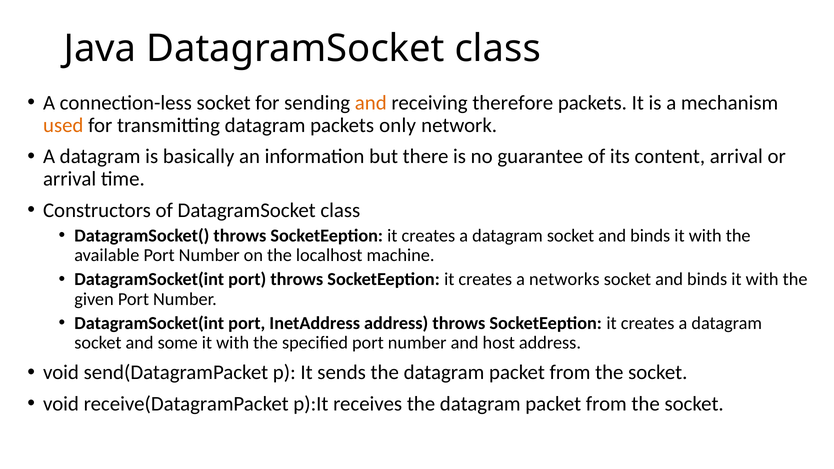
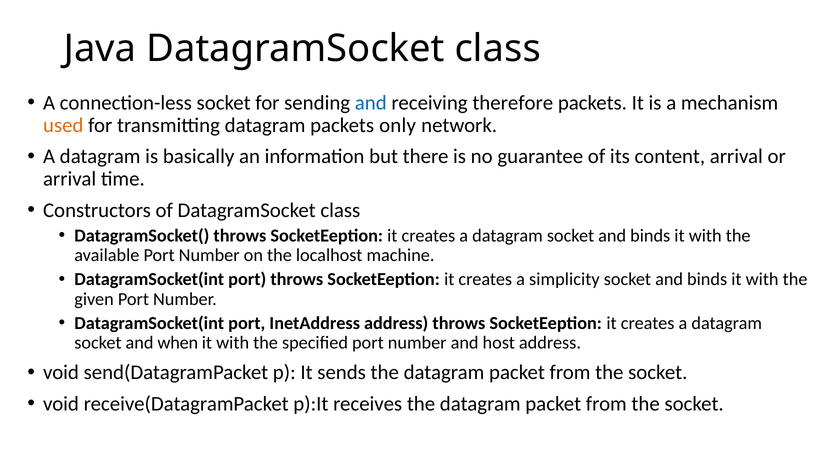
and colour: orange -> blue (371, 103)
networks: networks -> simplicity (564, 279)
some: some -> when (178, 343)
